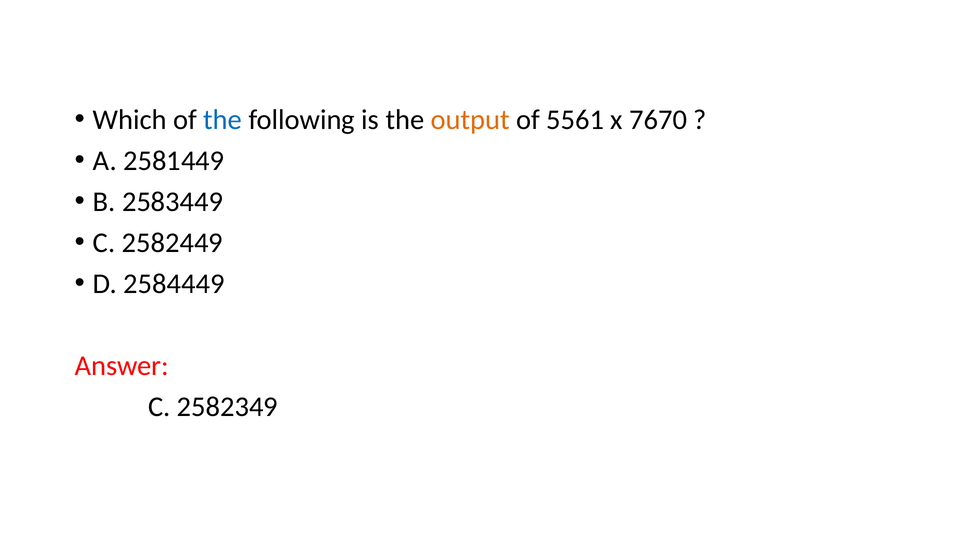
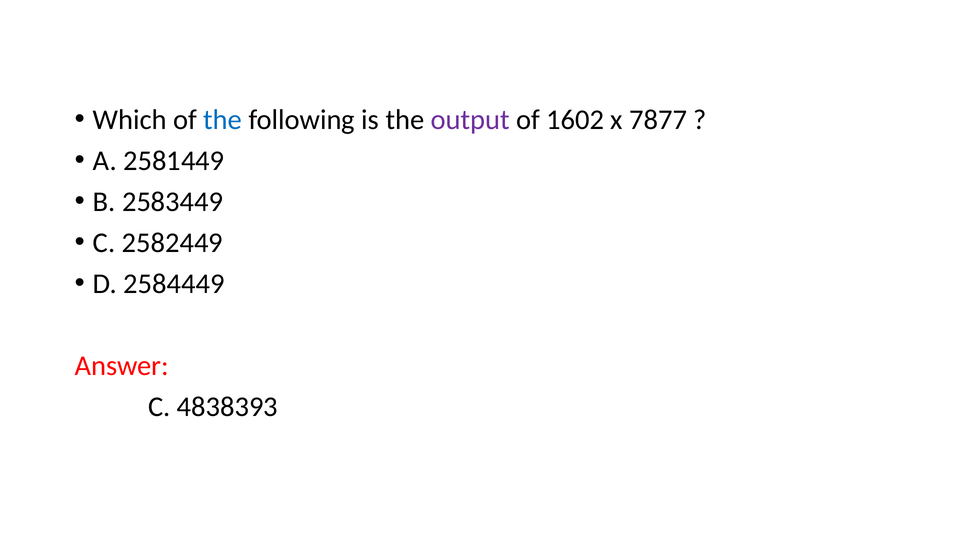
output colour: orange -> purple (470, 120)
5561: 5561 -> 1602 (575, 120)
7670: 7670 -> 7877 (658, 120)
2582349: 2582349 -> 4838393 (227, 406)
